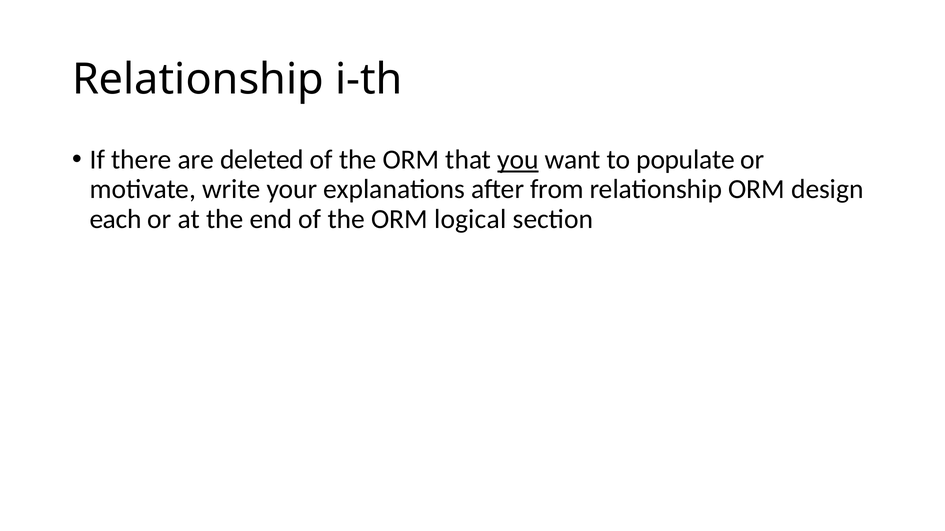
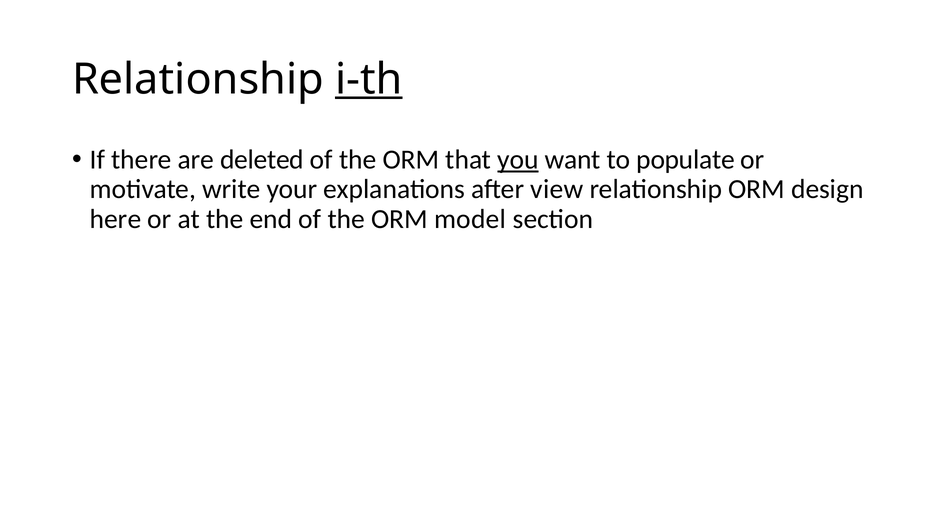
i-th underline: none -> present (369, 79)
from: from -> view (557, 190)
each: each -> here (116, 219)
logical: logical -> model (470, 219)
